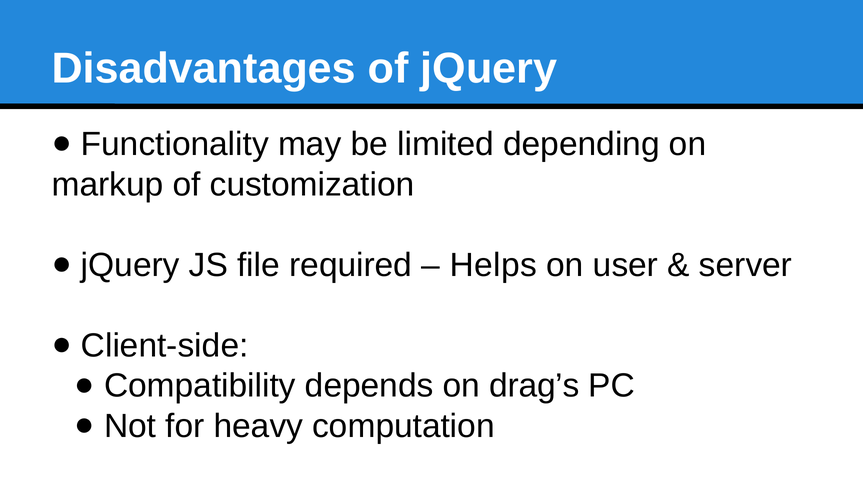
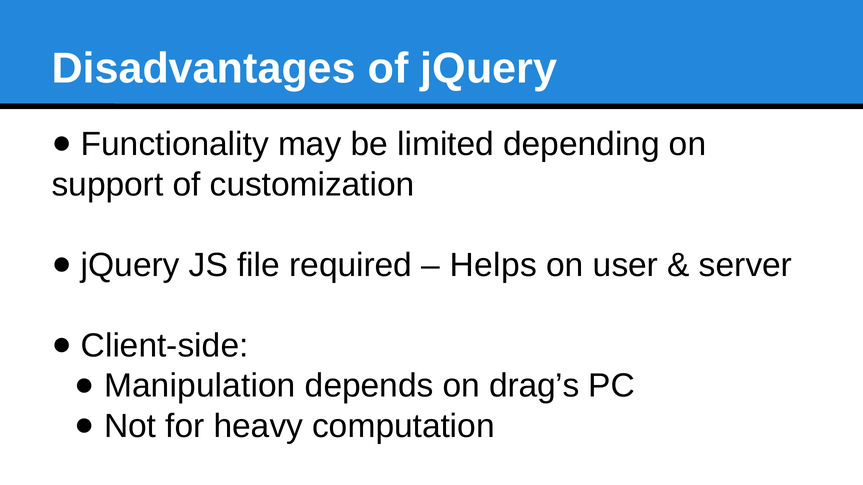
markup: markup -> support (108, 185)
Compatibility: Compatibility -> Manipulation (200, 386)
